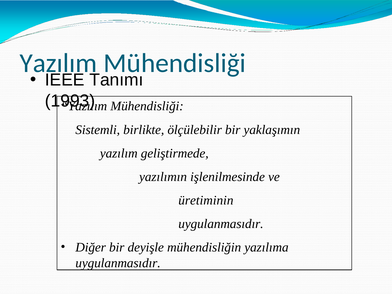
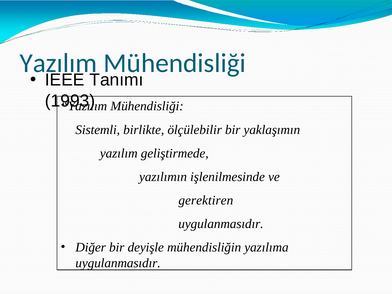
üretiminin: üretiminin -> gerektiren (206, 200)
